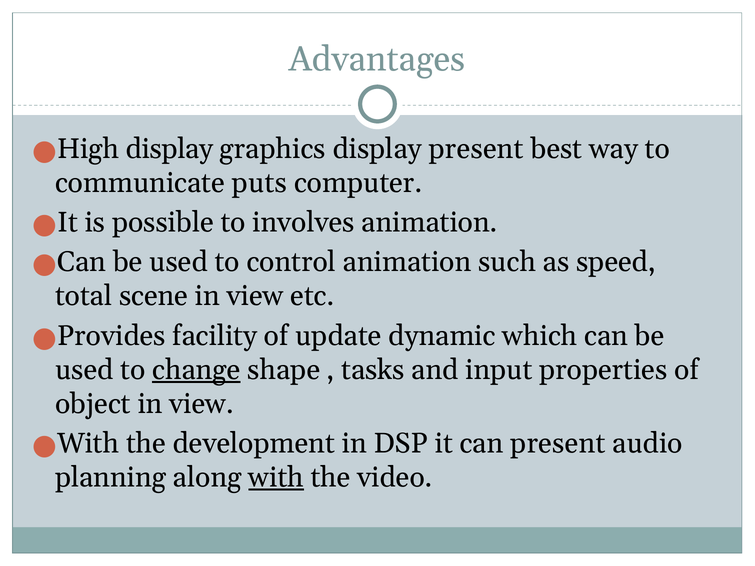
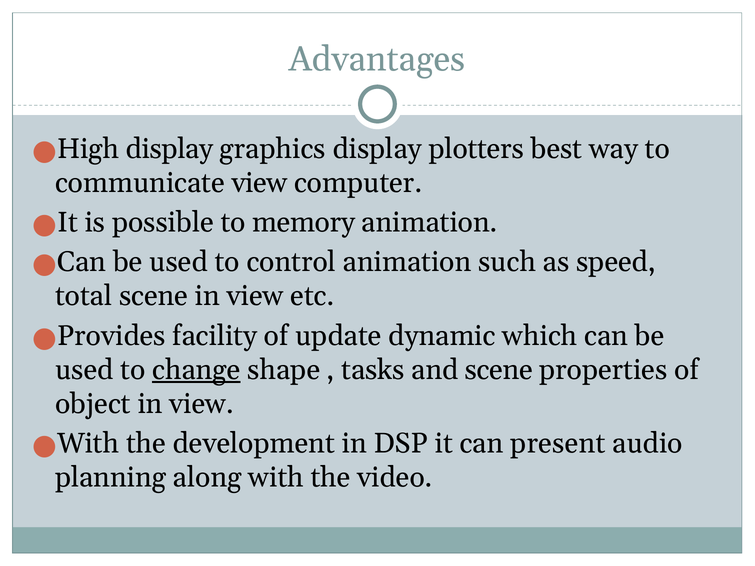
display present: present -> plotters (476, 149)
communicate puts: puts -> view (260, 183)
involves: involves -> memory (304, 223)
and input: input -> scene (499, 370)
with underline: present -> none (276, 478)
